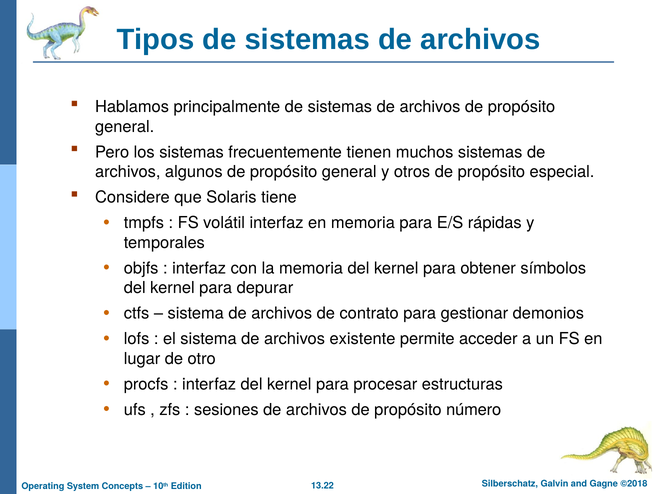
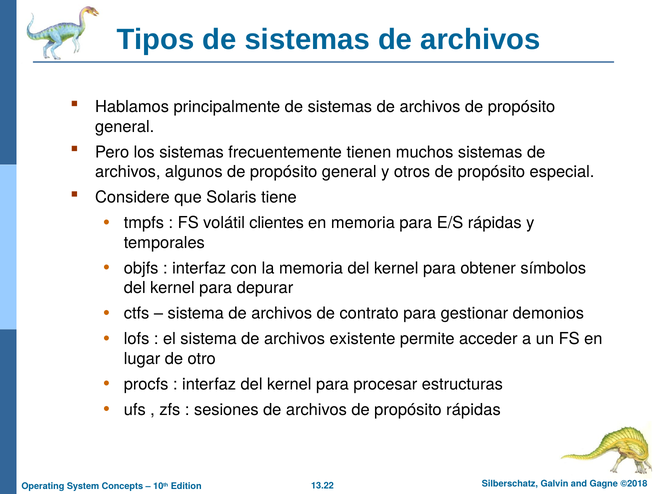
volátil interfaz: interfaz -> clientes (277, 223)
propósito número: número -> rápidas (474, 409)
